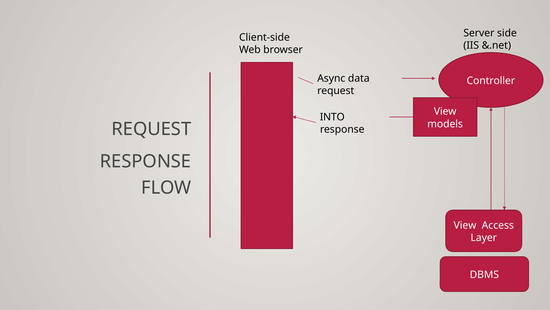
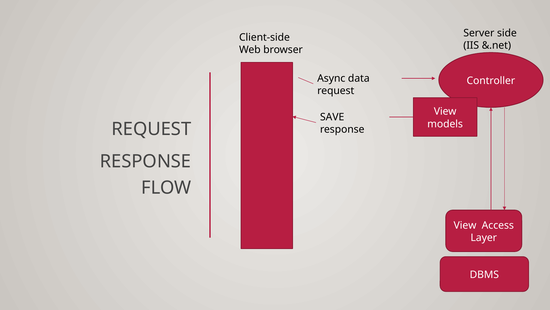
INTO: INTO -> SAVE (332, 117)
